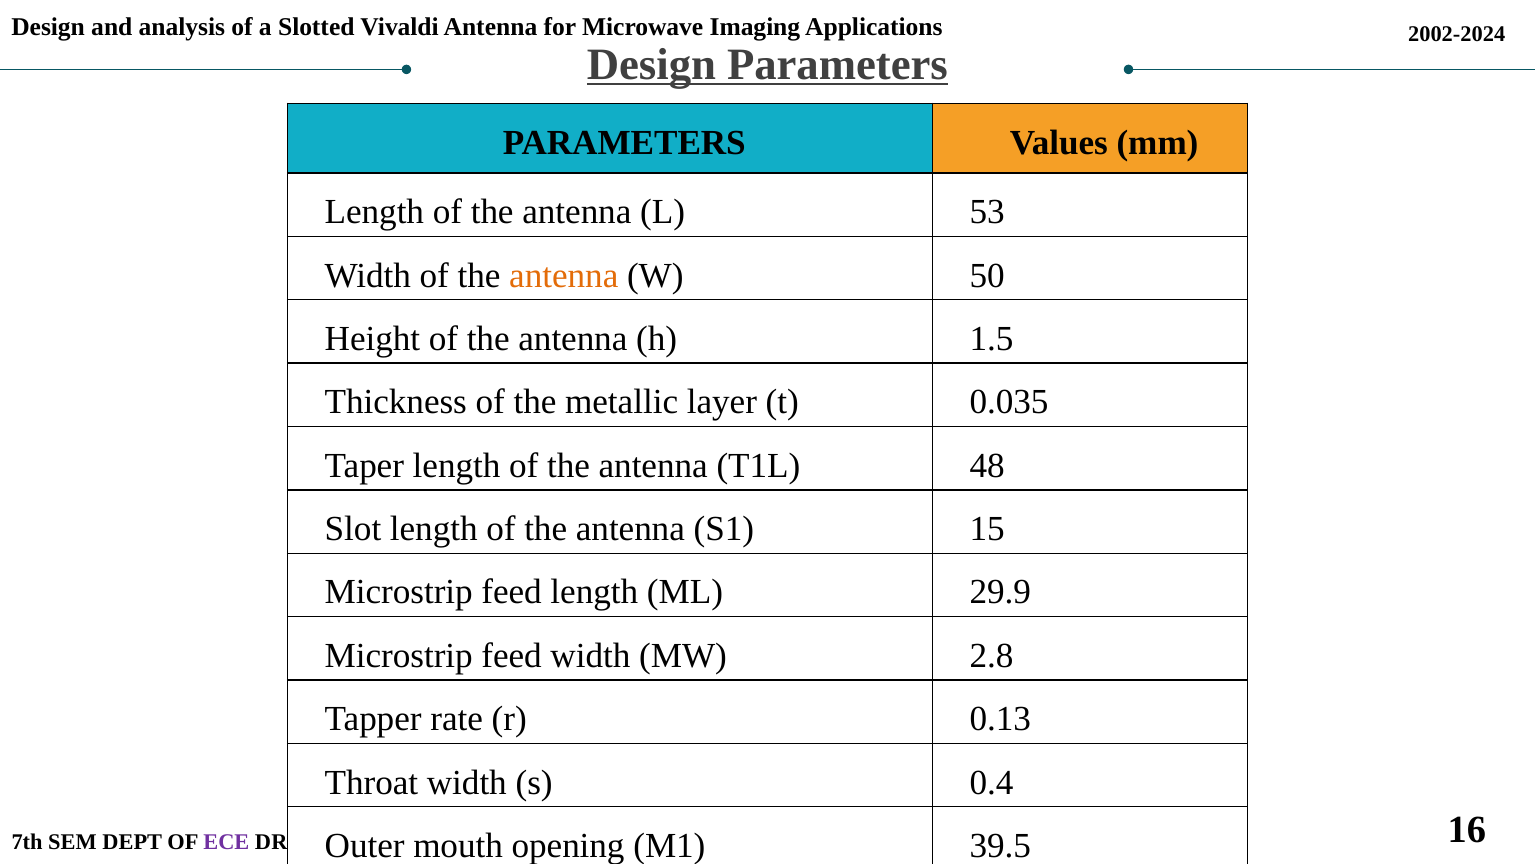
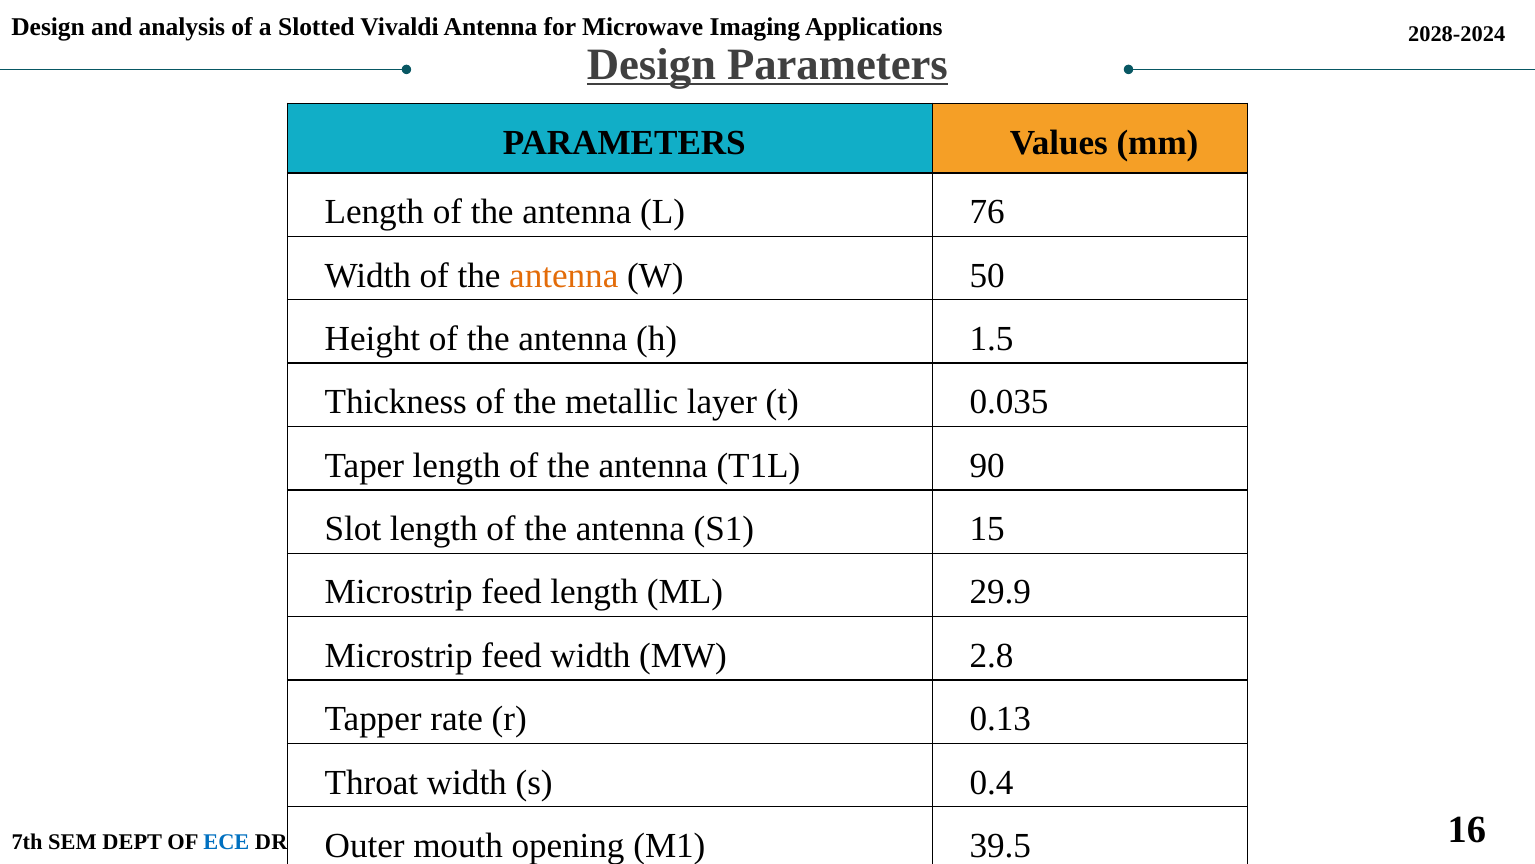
2002-2024: 2002-2024 -> 2028-2024 (1457, 34)
53: 53 -> 76 (987, 212)
48: 48 -> 90 (987, 465)
ECE colour: purple -> blue (226, 842)
